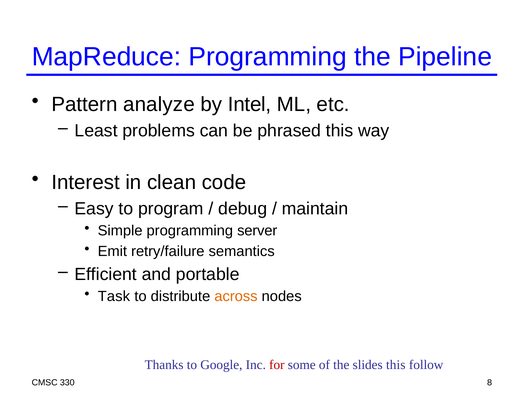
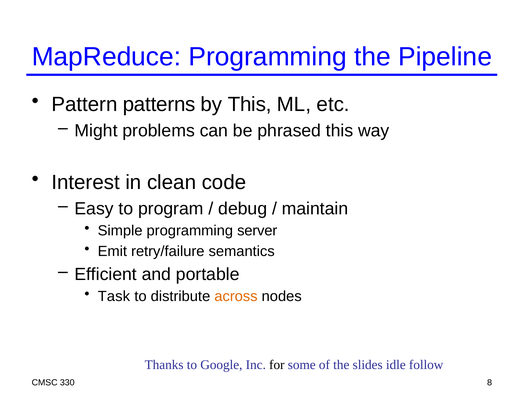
analyze: analyze -> patterns (159, 104)
by Intel: Intel -> This (250, 104)
Least: Least -> Might (96, 131)
for colour: red -> black (277, 365)
slides this: this -> idle (396, 365)
